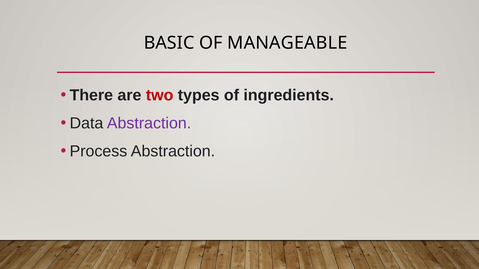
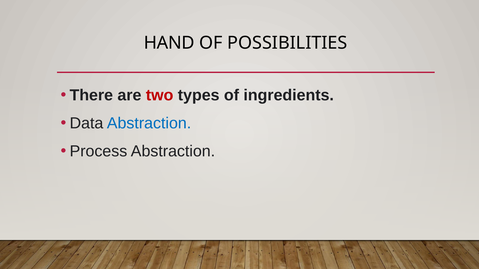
BASIC: BASIC -> HAND (169, 43)
MANAGEABLE: MANAGEABLE -> POSSIBILITIES (287, 43)
Abstraction colour: purple -> blue (149, 124)
